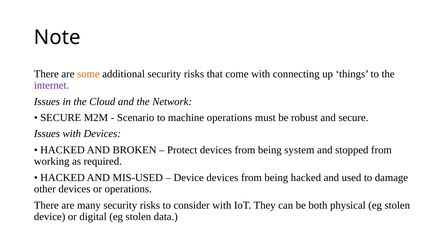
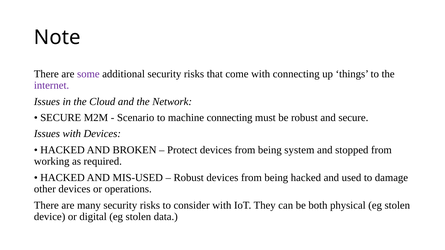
some colour: orange -> purple (88, 74)
machine operations: operations -> connecting (230, 118)
Device: Device -> Robust (189, 178)
